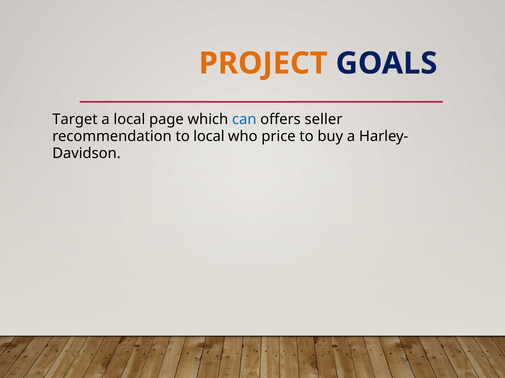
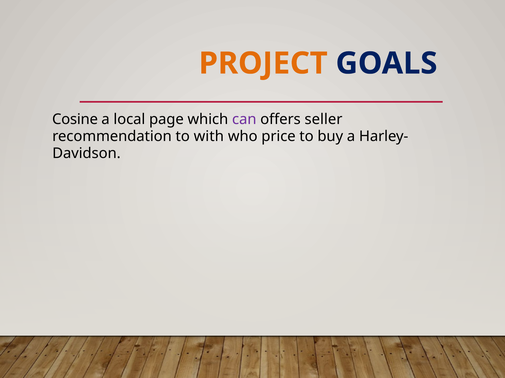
Target: Target -> Cosine (75, 120)
can colour: blue -> purple (244, 120)
to local: local -> with (209, 137)
